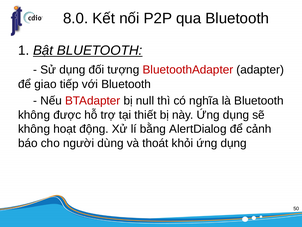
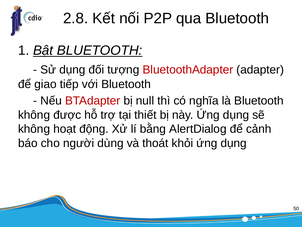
8.0: 8.0 -> 2.8 (76, 18)
